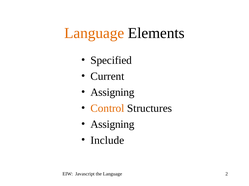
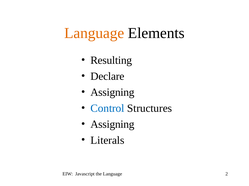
Specified: Specified -> Resulting (111, 61)
Current: Current -> Declare (108, 77)
Control colour: orange -> blue (107, 109)
Include: Include -> Literals (107, 141)
